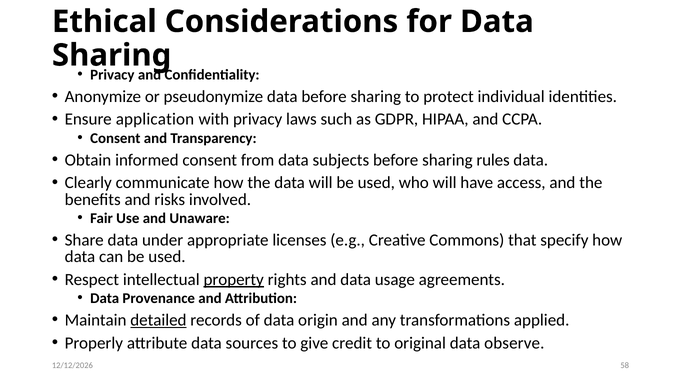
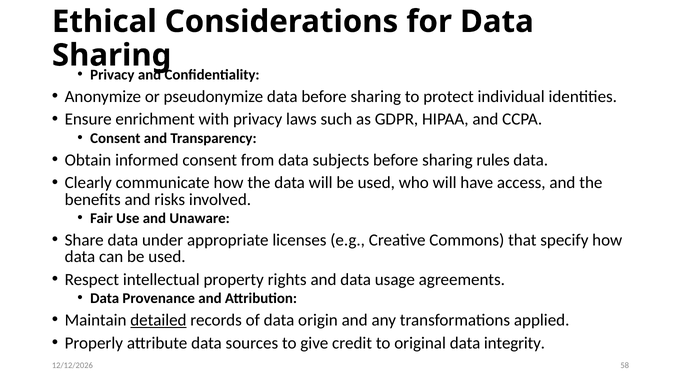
application: application -> enrichment (155, 119)
property underline: present -> none (234, 279)
observe: observe -> integrity (514, 343)
